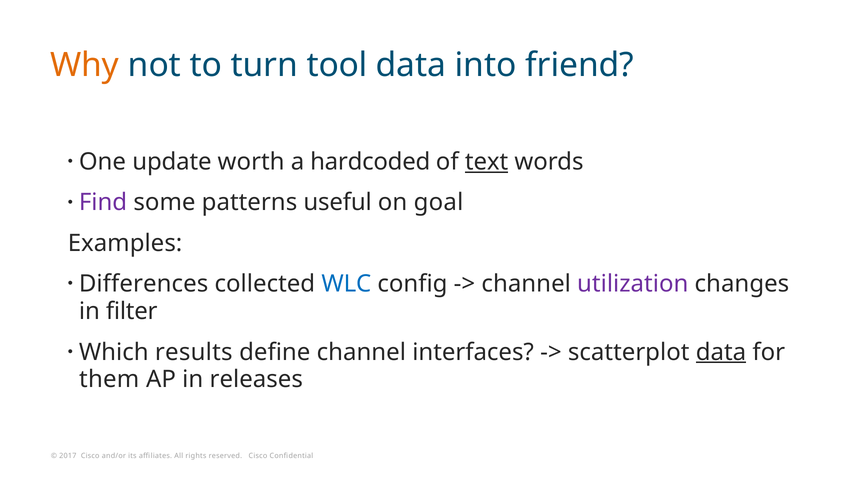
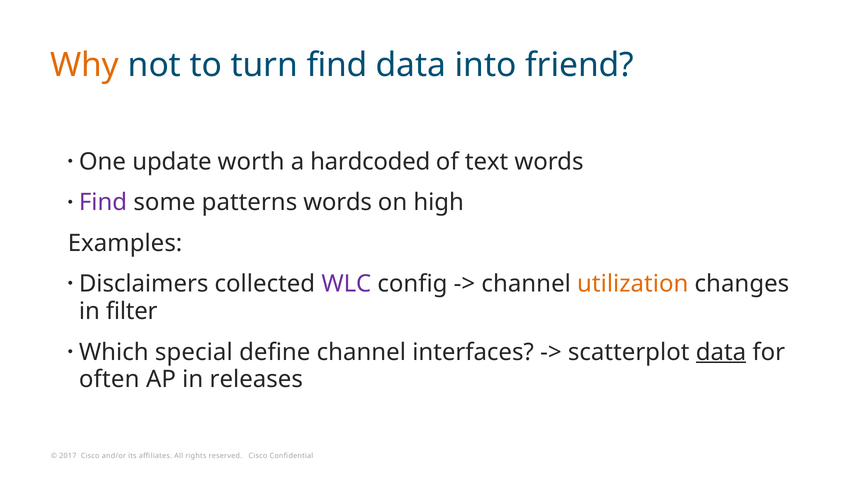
turn tool: tool -> find (337, 65)
text underline: present -> none (487, 162)
patterns useful: useful -> words (338, 203)
goal: goal -> high (439, 203)
Differences: Differences -> Disclaimers (144, 284)
WLC colour: blue -> purple (346, 284)
utilization colour: purple -> orange (633, 284)
results: results -> special (194, 352)
them: them -> often (109, 379)
